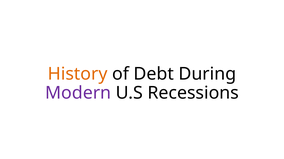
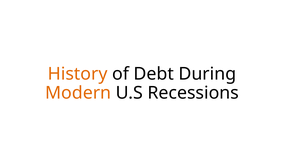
Modern colour: purple -> orange (78, 93)
